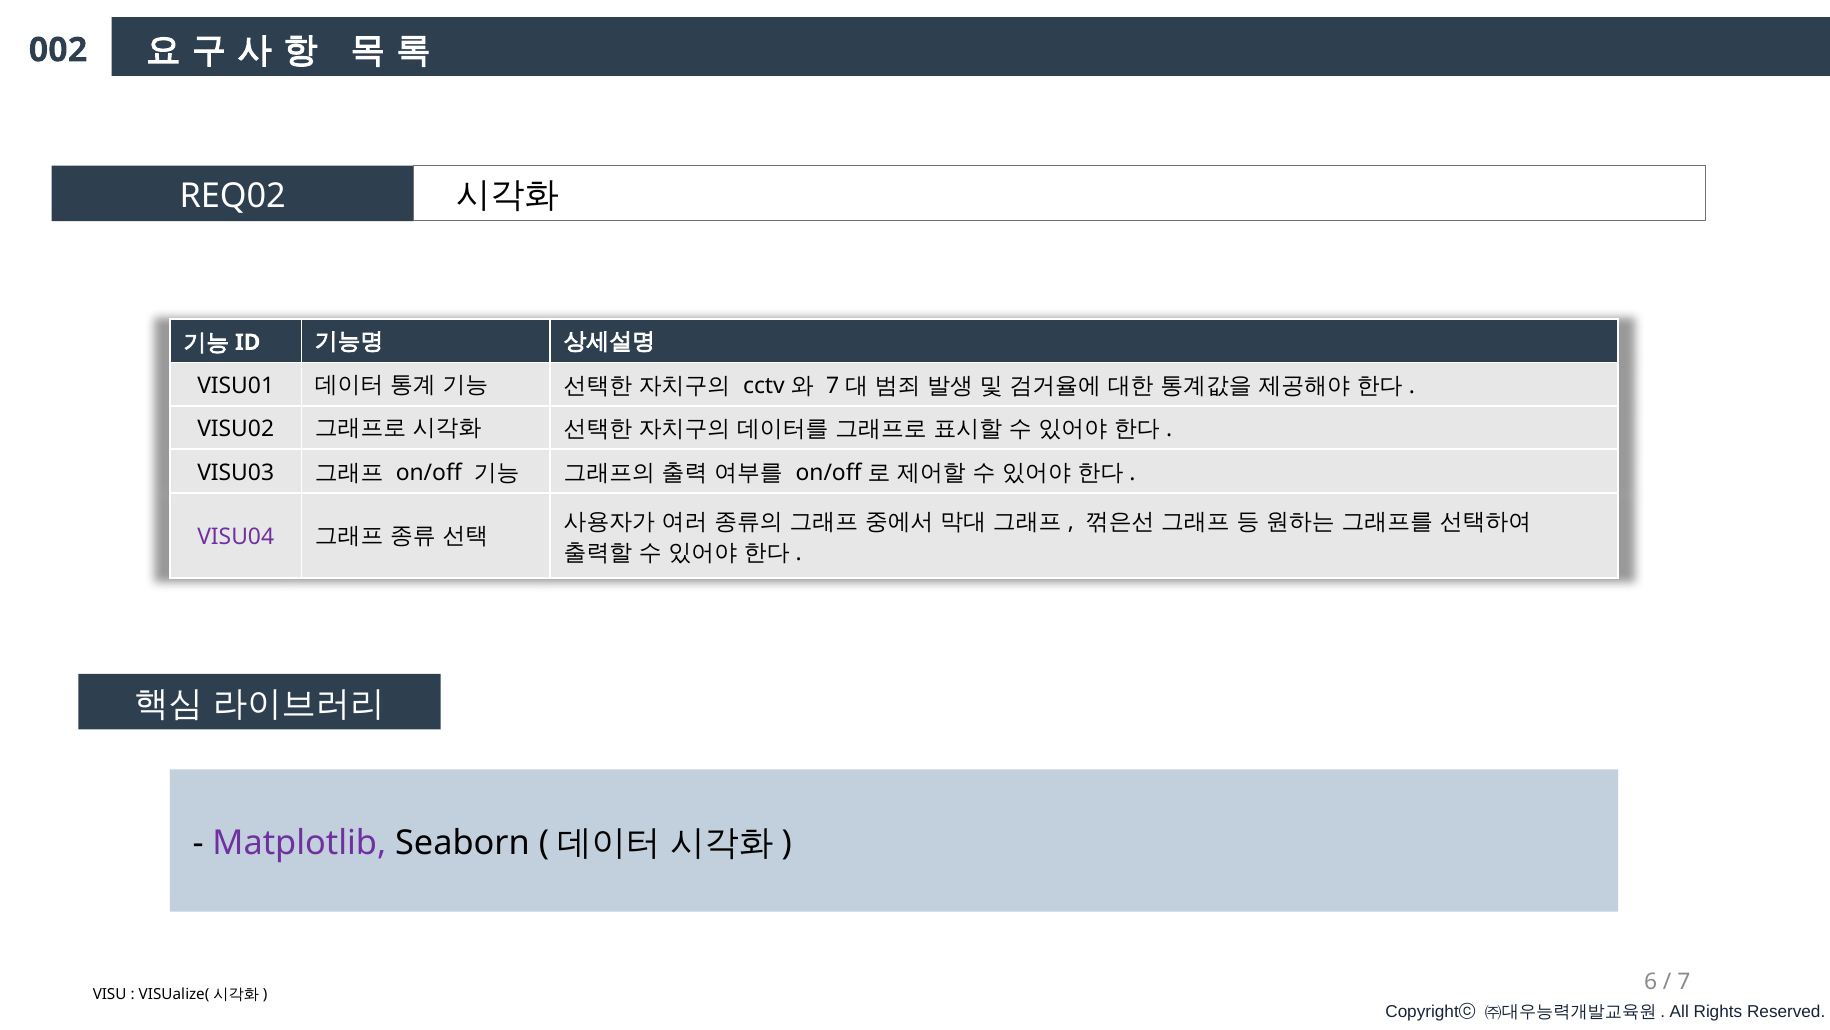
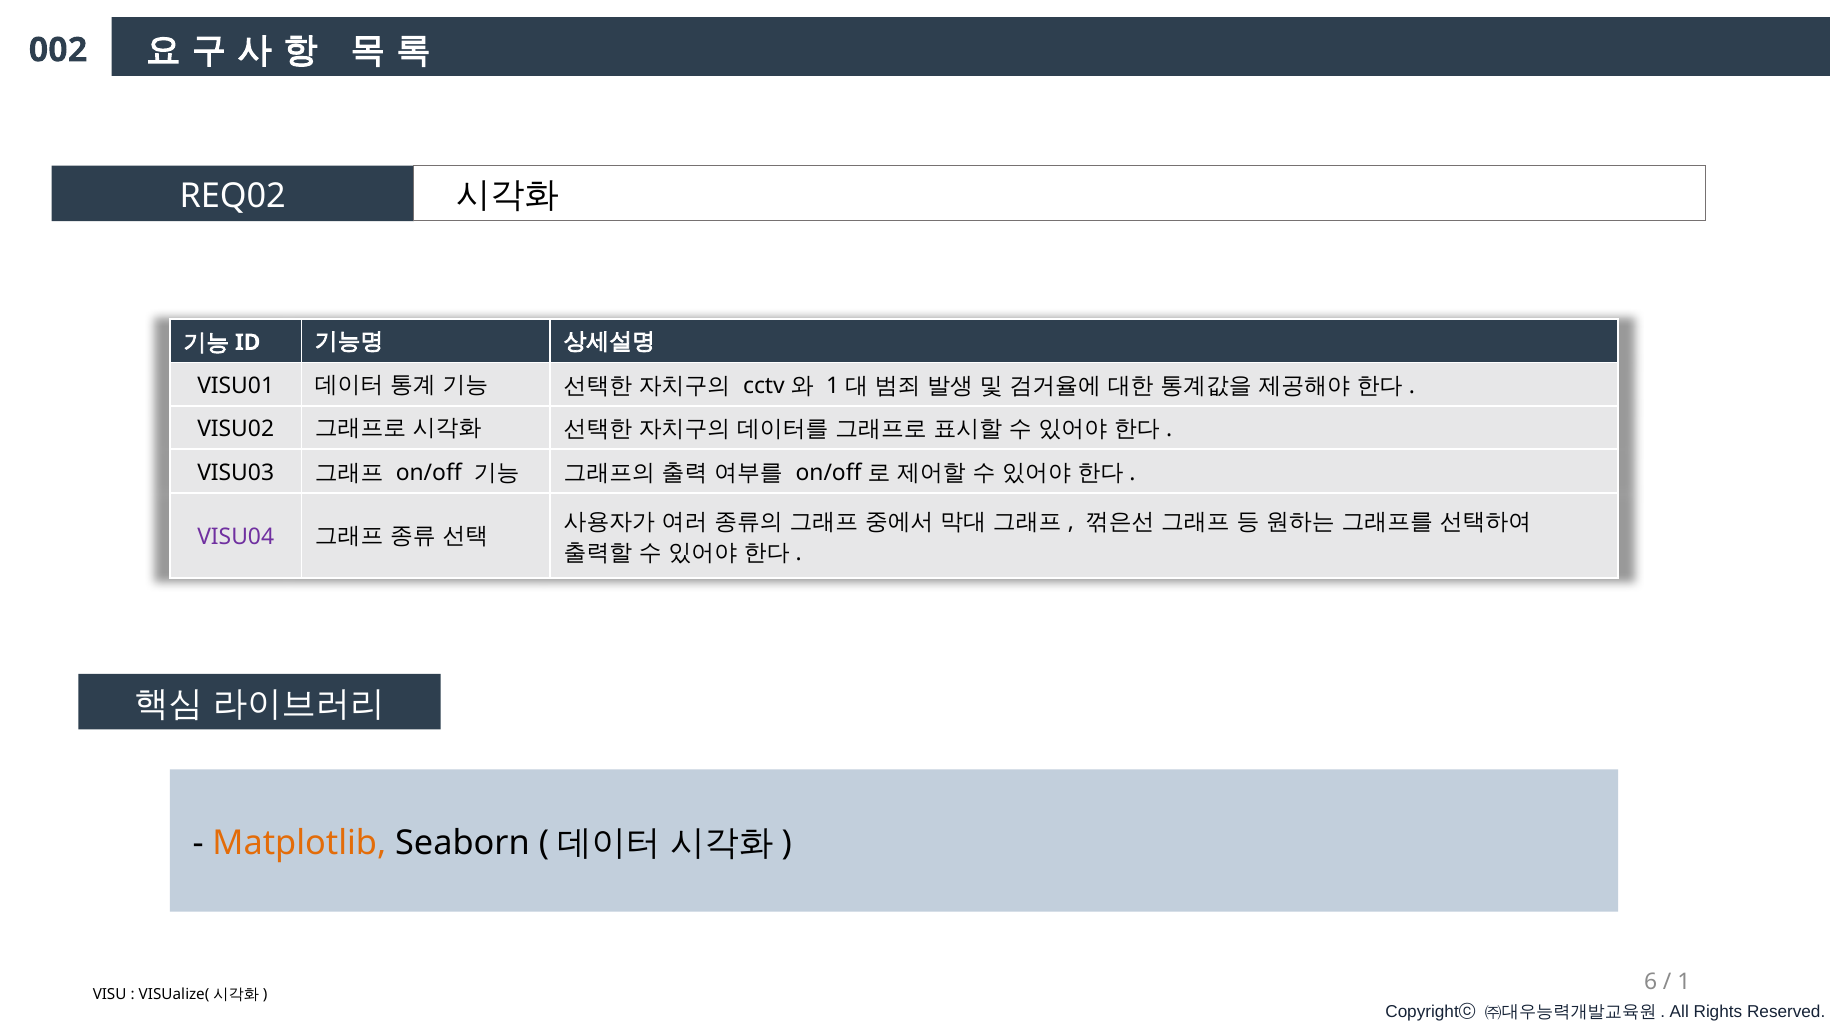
7: 7 -> 1 (833, 386)
Matplotlib colour: purple -> orange (299, 842)
7: 7 -> 1 (1684, 981)
